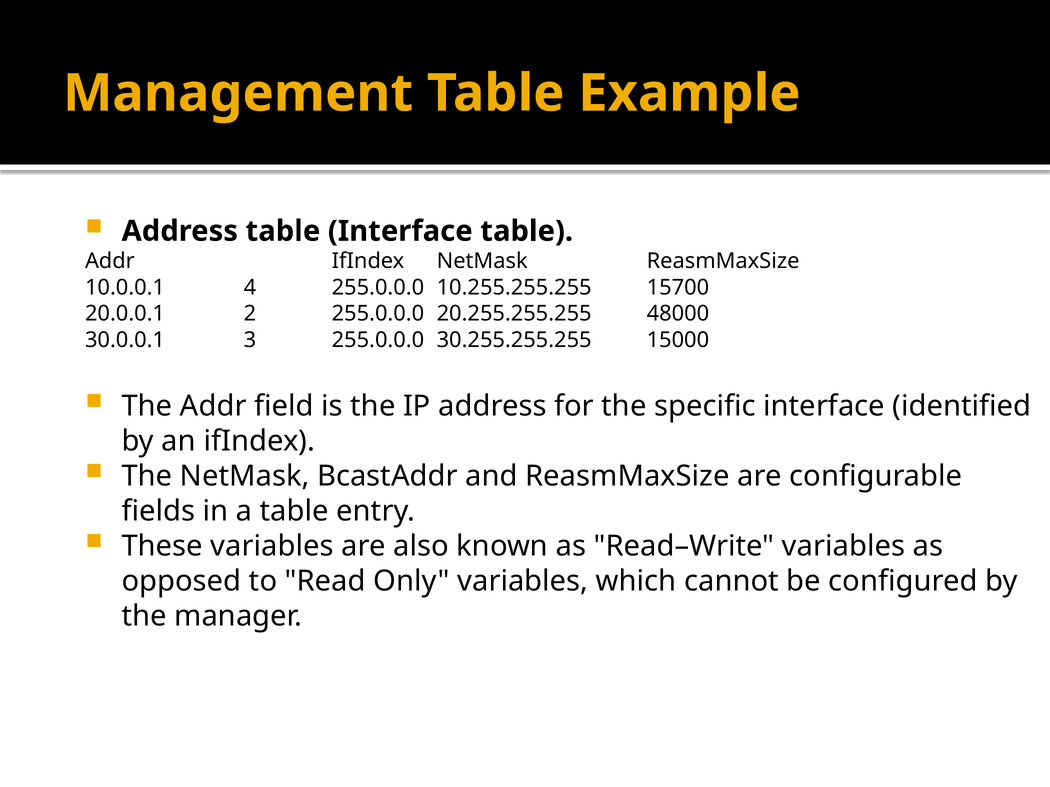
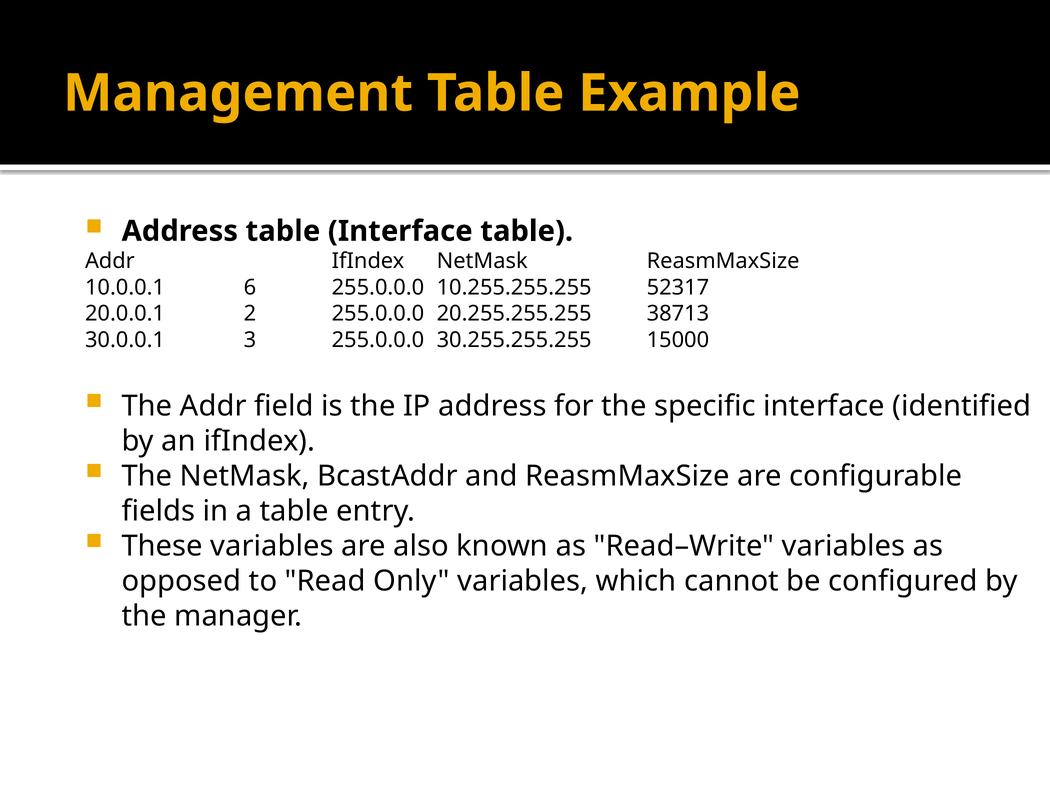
4: 4 -> 6 (250, 288)
15700: 15700 -> 52317 (678, 288)
48000: 48000 -> 38713 (678, 314)
